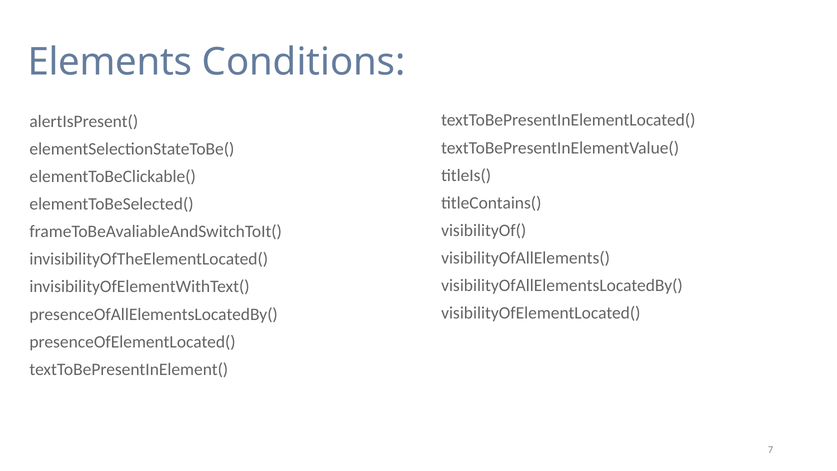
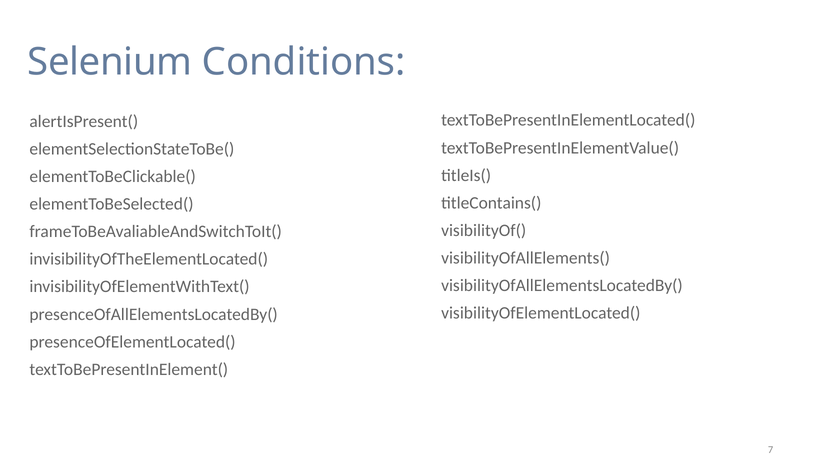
Elements: Elements -> Selenium (110, 62)
